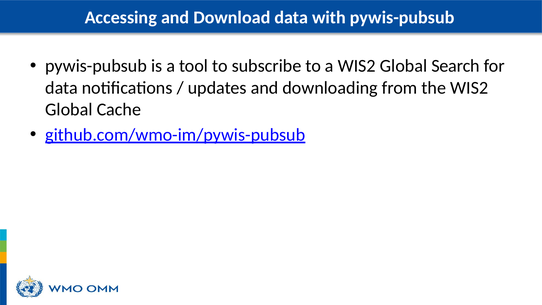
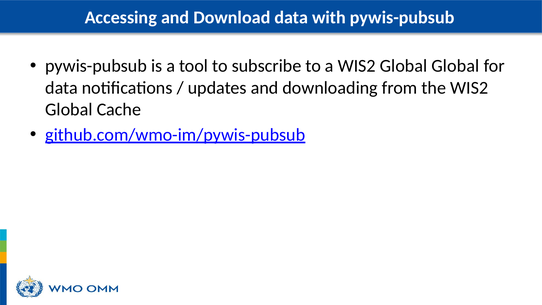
Global Search: Search -> Global (455, 66)
